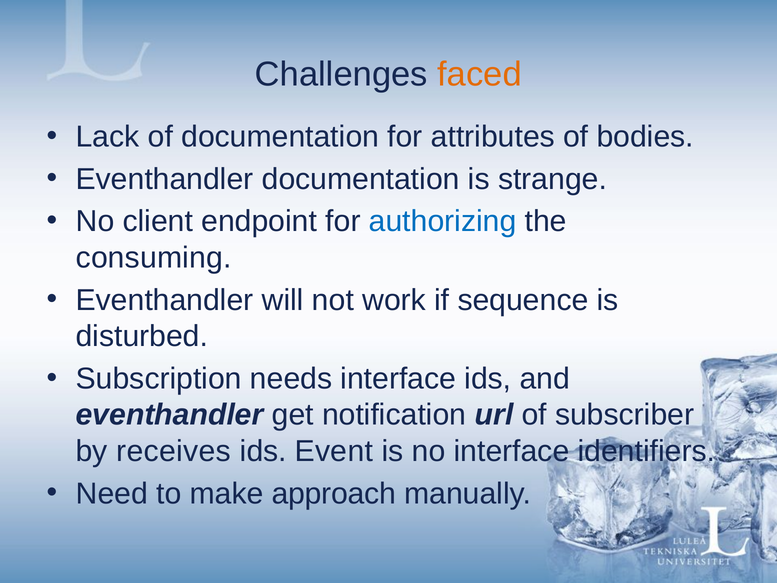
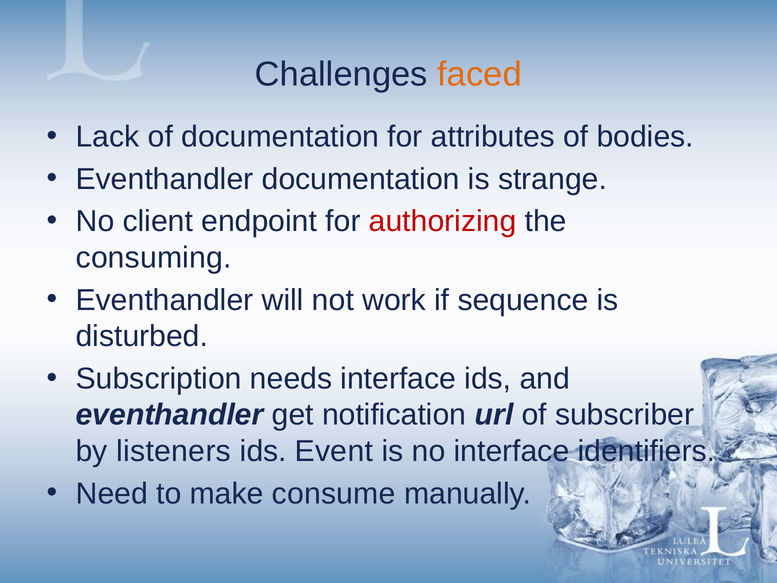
authorizing colour: blue -> red (443, 221)
receives: receives -> listeners (174, 451)
approach: approach -> consume (334, 493)
